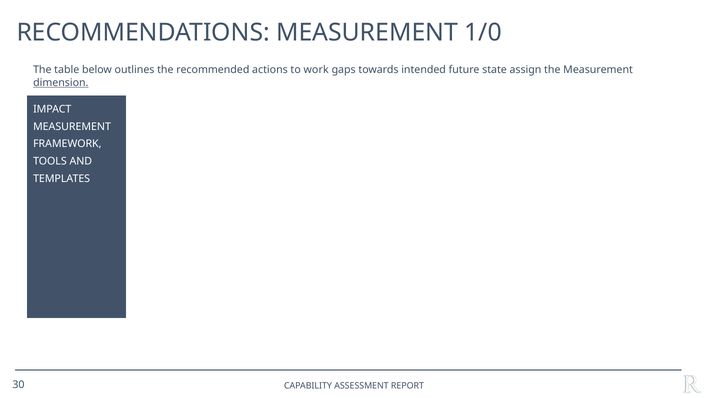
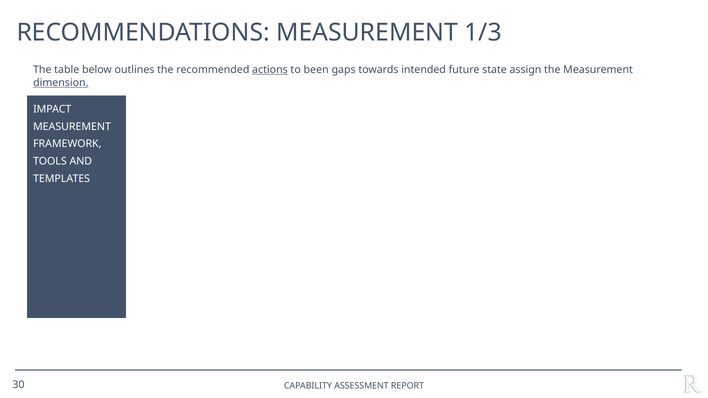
1/0: 1/0 -> 1/3 (483, 33)
actions underline: none -> present (270, 70)
work: work -> been (316, 70)
